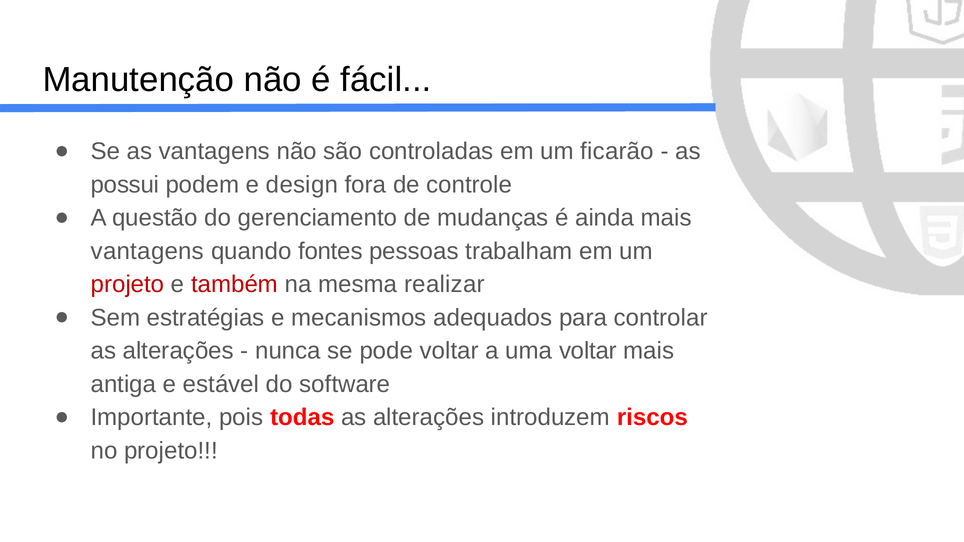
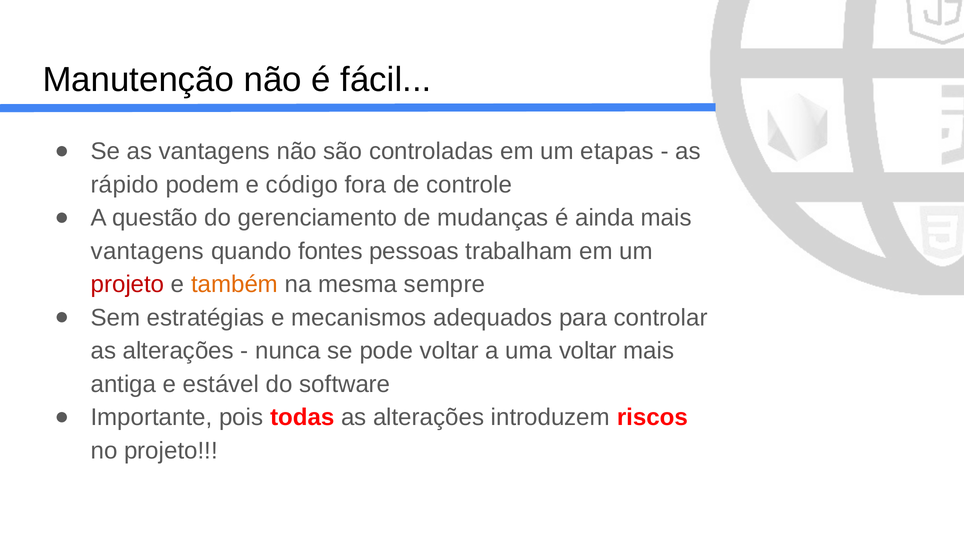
ficarão: ficarão -> etapas (617, 152)
possui: possui -> rápido (125, 185)
design: design -> código (302, 185)
também colour: red -> orange (235, 285)
realizar: realizar -> sempre (444, 285)
